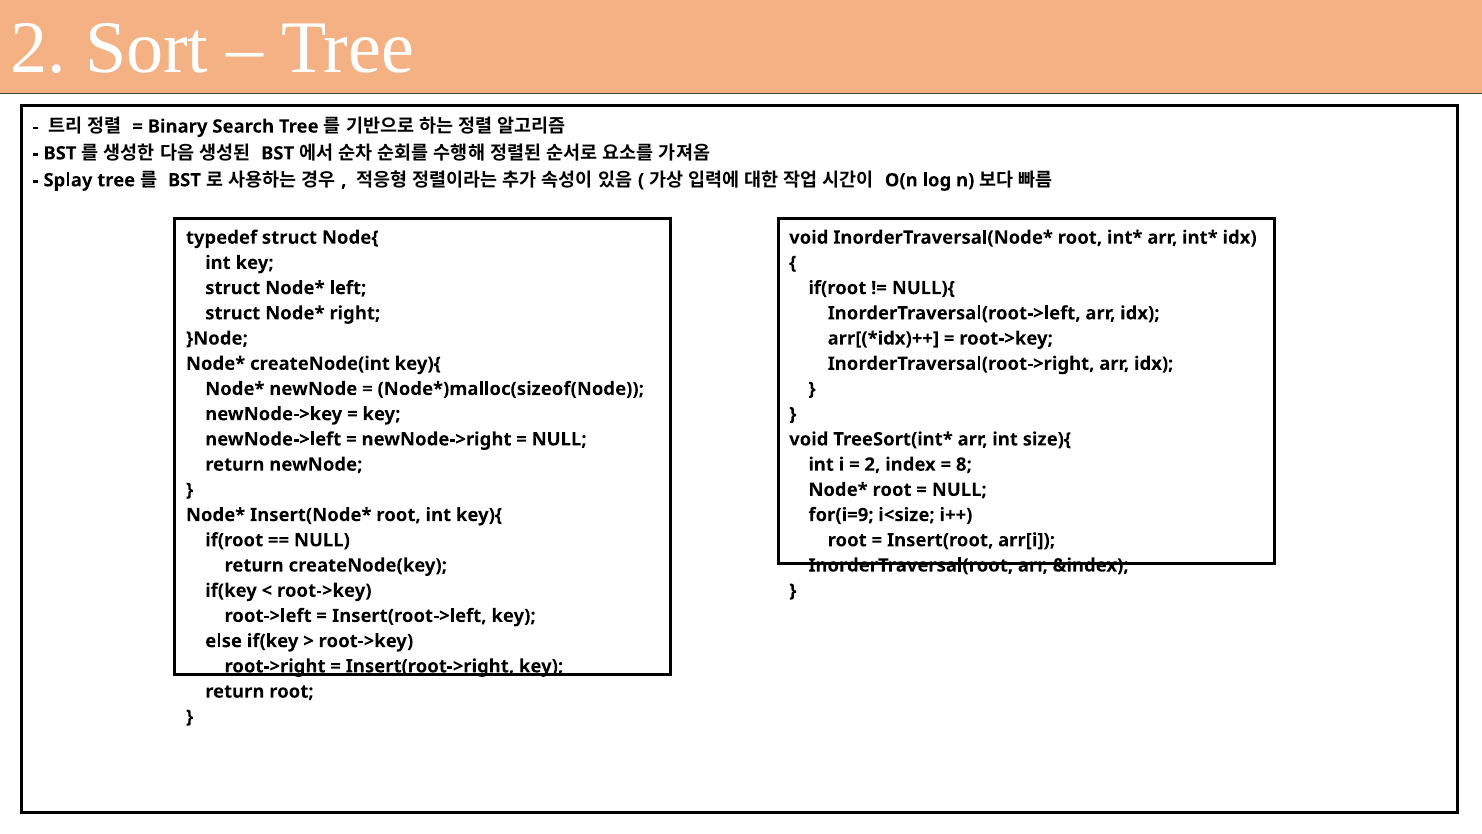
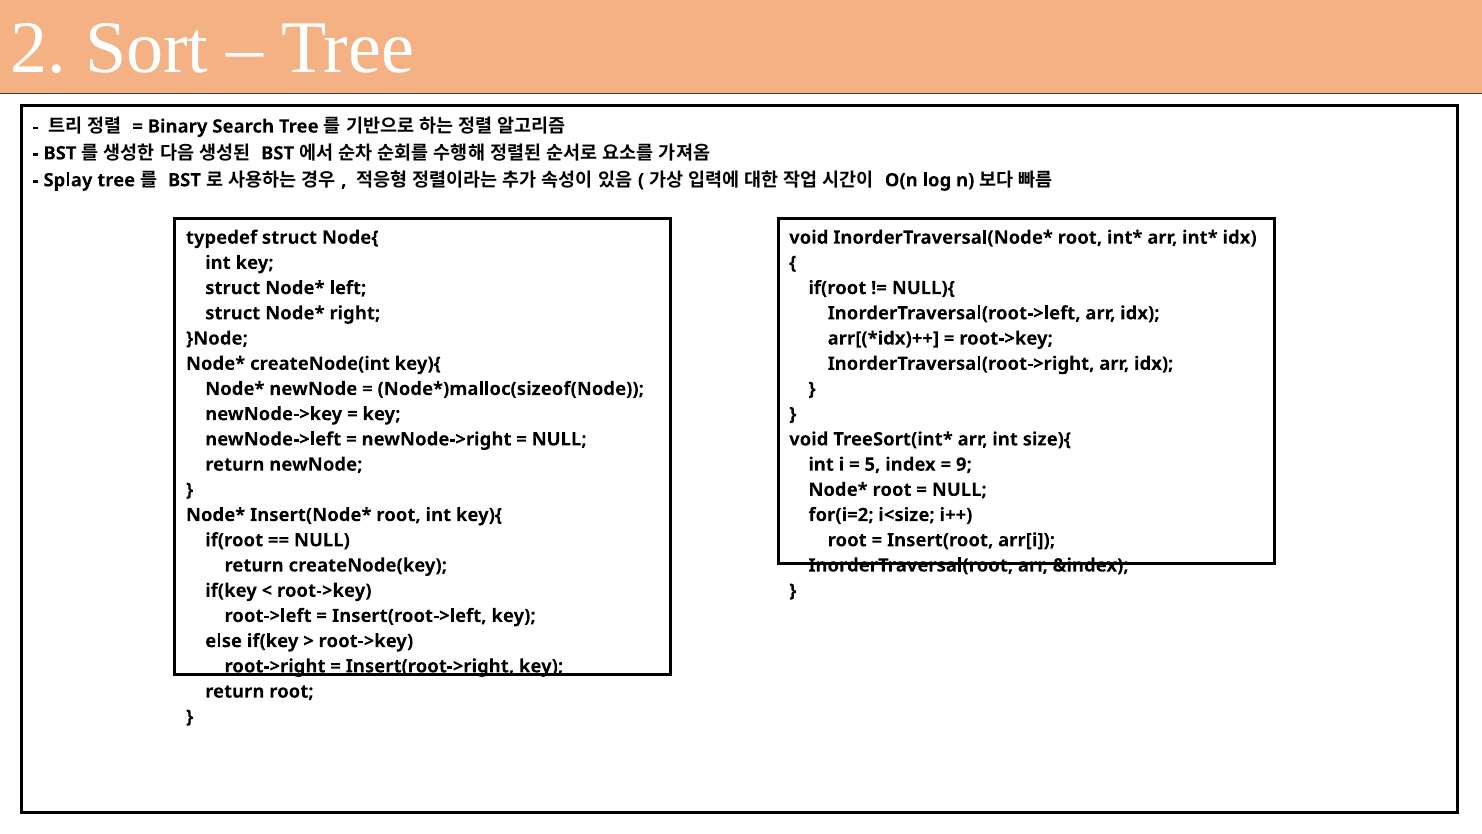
2: 2 -> 5 (872, 464)
8: 8 -> 9 (964, 464)
for(i=9: for(i=9 -> for(i=2 (841, 515)
